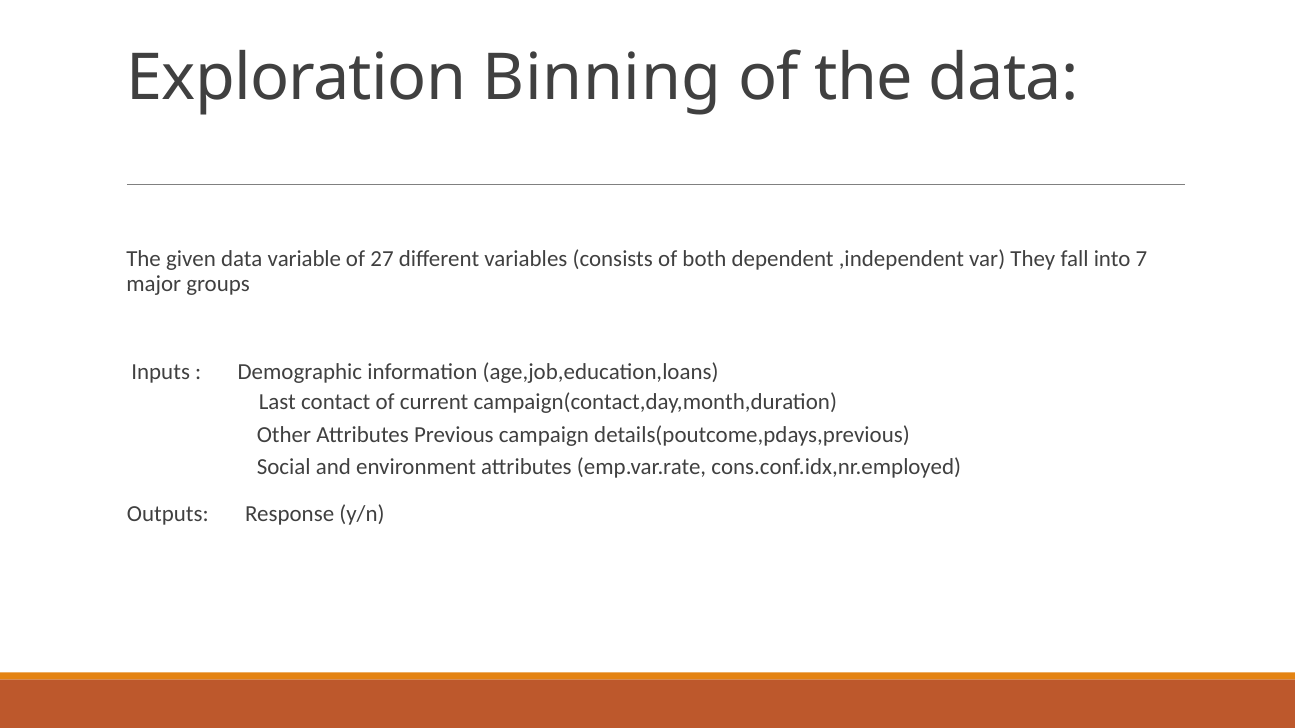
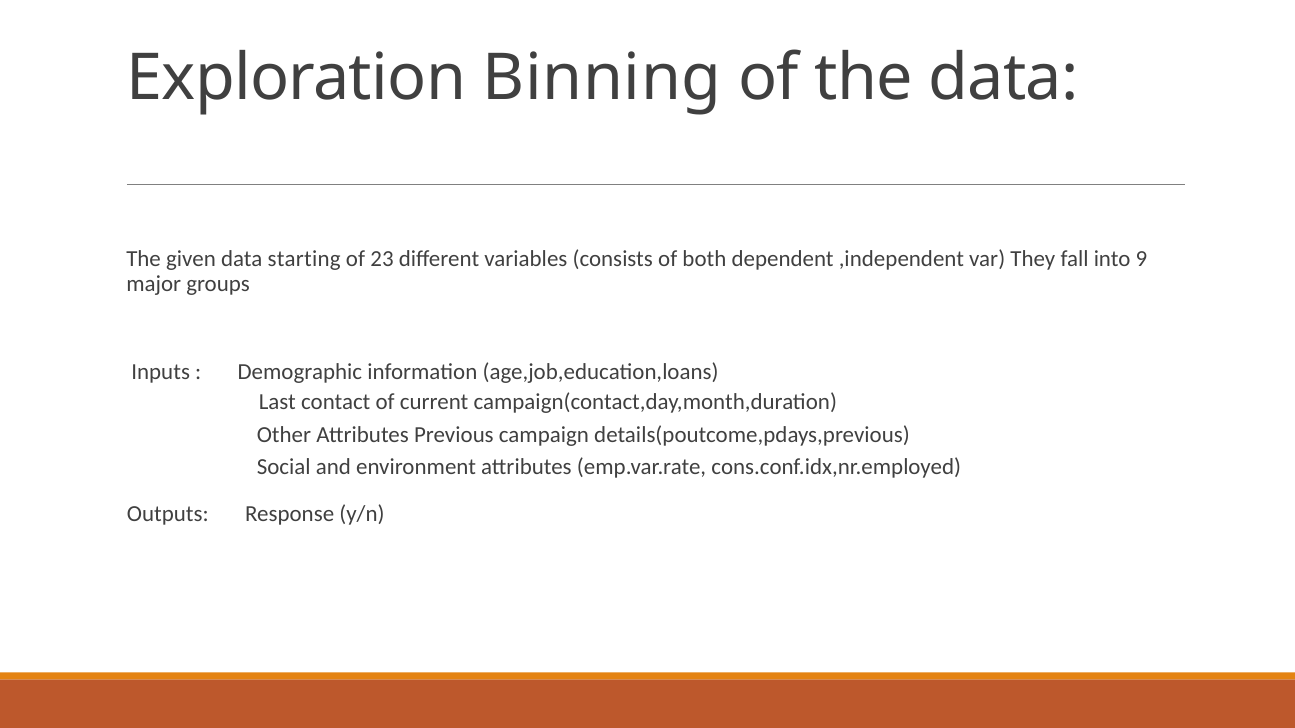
variable: variable -> starting (304, 260)
27: 27 -> 23 (382, 260)
7: 7 -> 9 (1142, 260)
